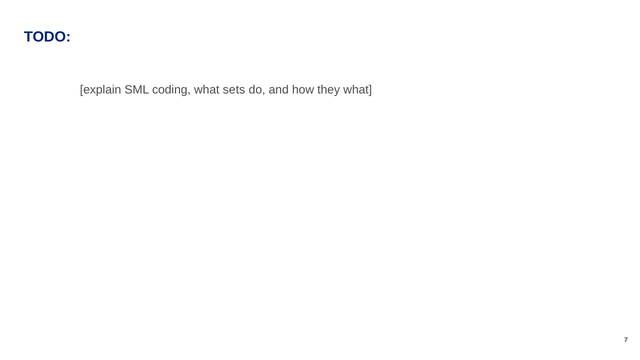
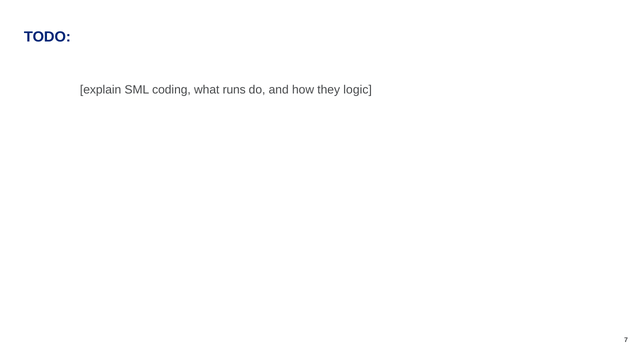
sets: sets -> runs (234, 90)
they what: what -> logic (358, 90)
